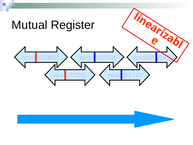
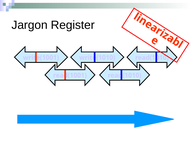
Mutual: Mutual -> Jargon (30, 25)
